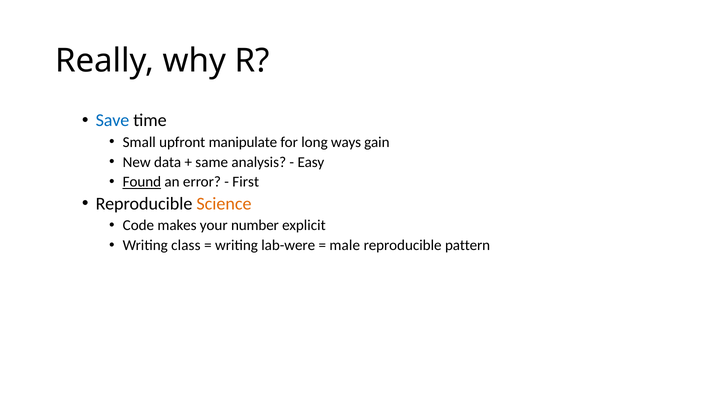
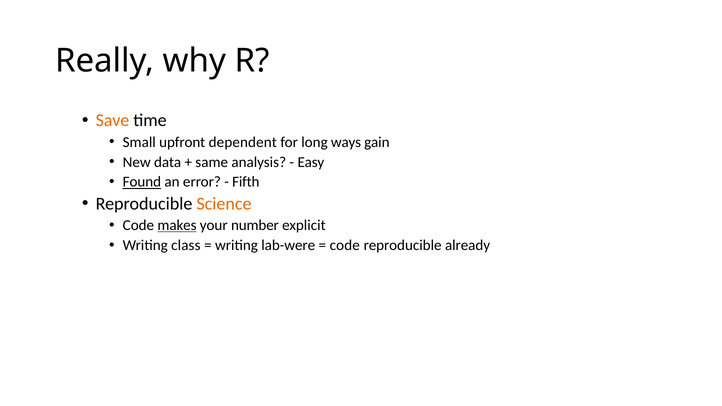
Save colour: blue -> orange (112, 120)
manipulate: manipulate -> dependent (243, 142)
First: First -> Fifth (246, 182)
makes underline: none -> present (177, 225)
male: male -> code (345, 245)
pattern: pattern -> already (468, 245)
